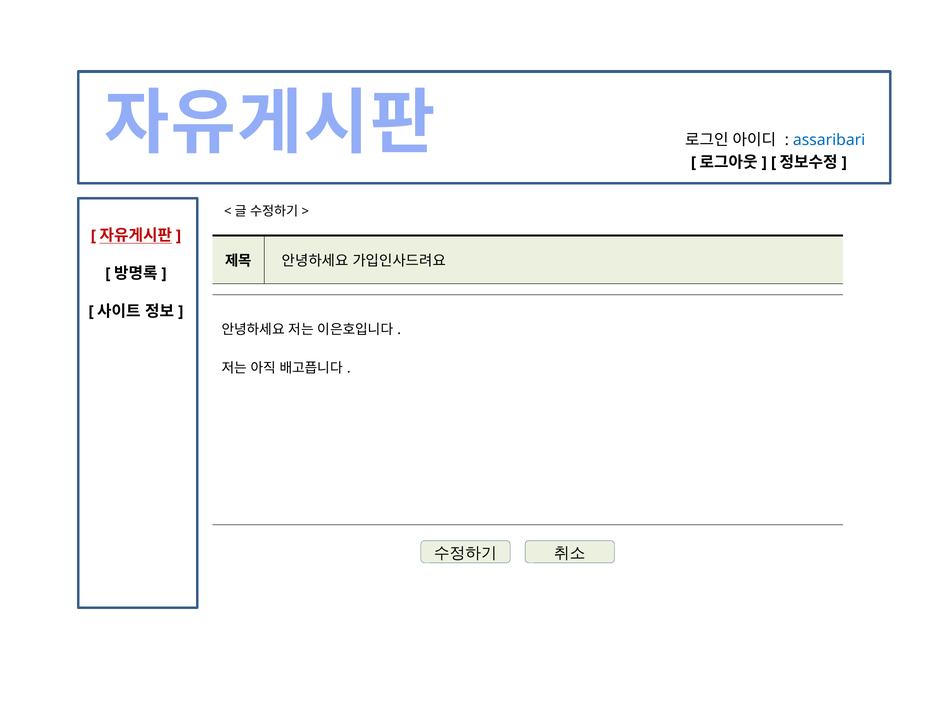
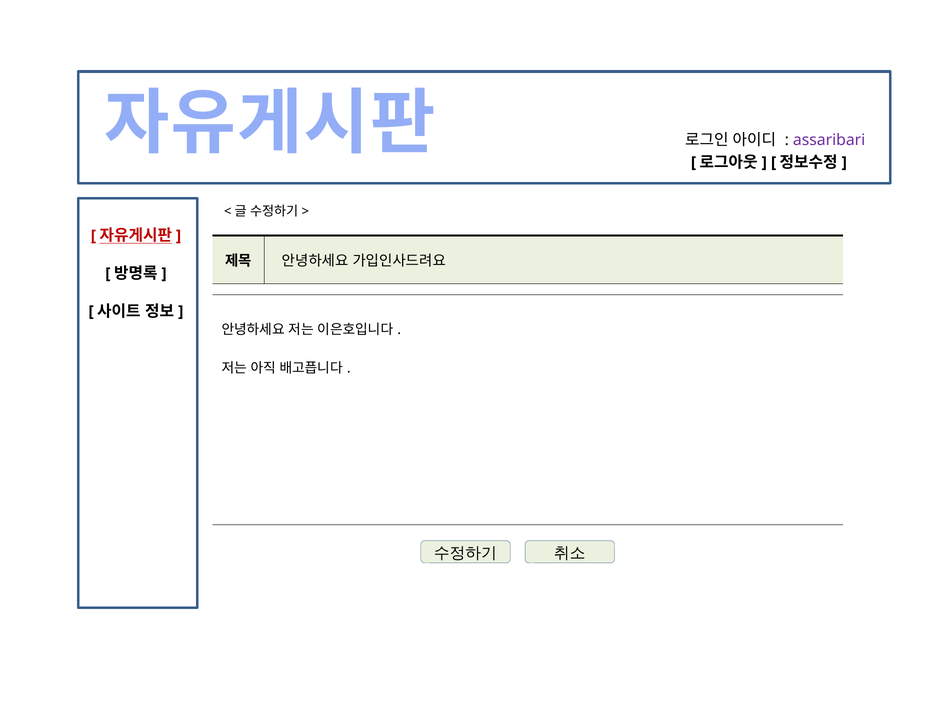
assaribari colour: blue -> purple (829, 140)
